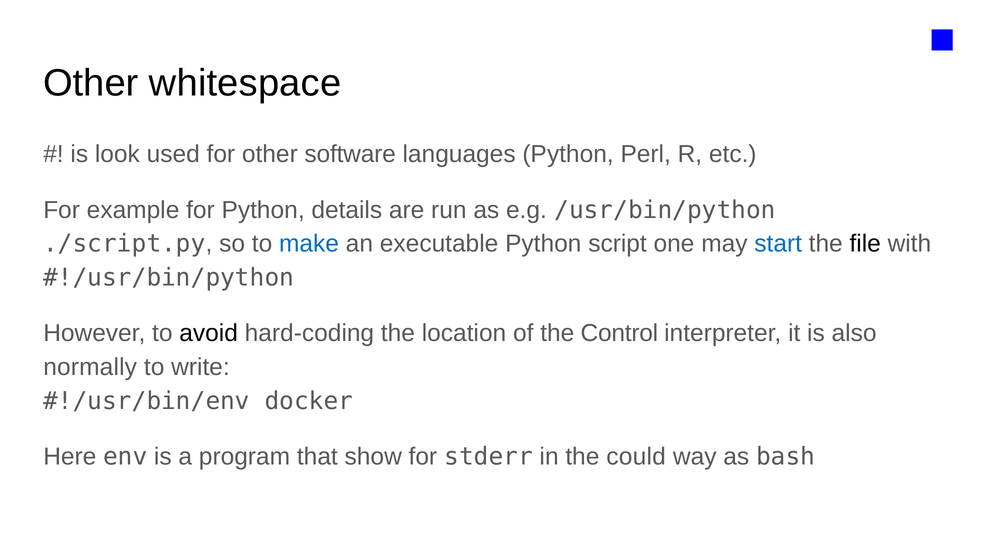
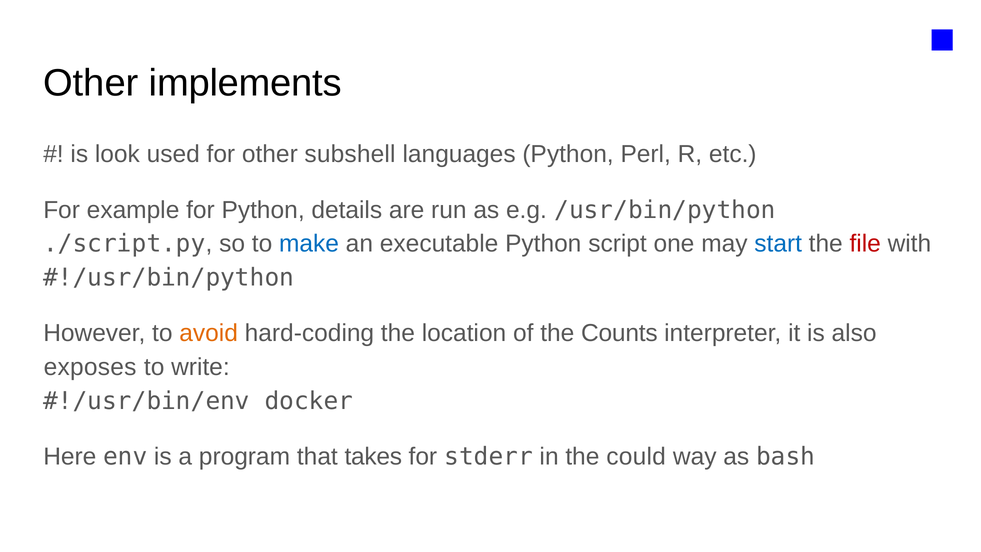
whitespace: whitespace -> implements (245, 83)
software: software -> subshell (350, 154)
file colour: black -> red (865, 244)
avoid colour: black -> orange (209, 333)
Control: Control -> Counts (619, 333)
normally: normally -> exposes (90, 367)
show: show -> takes (373, 456)
